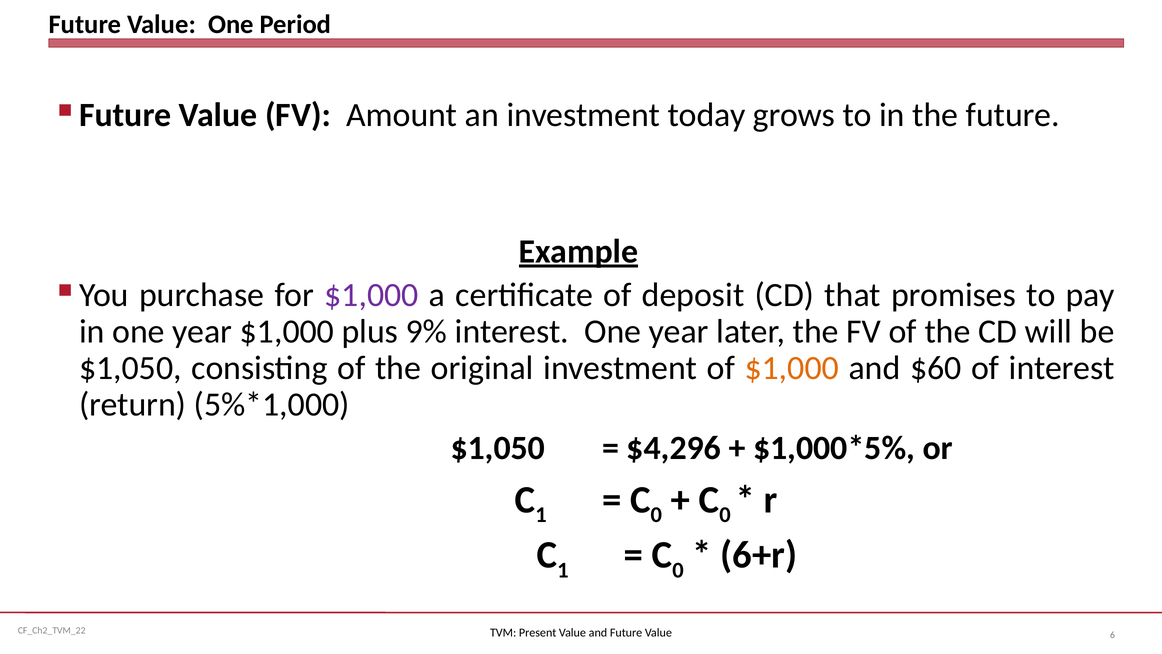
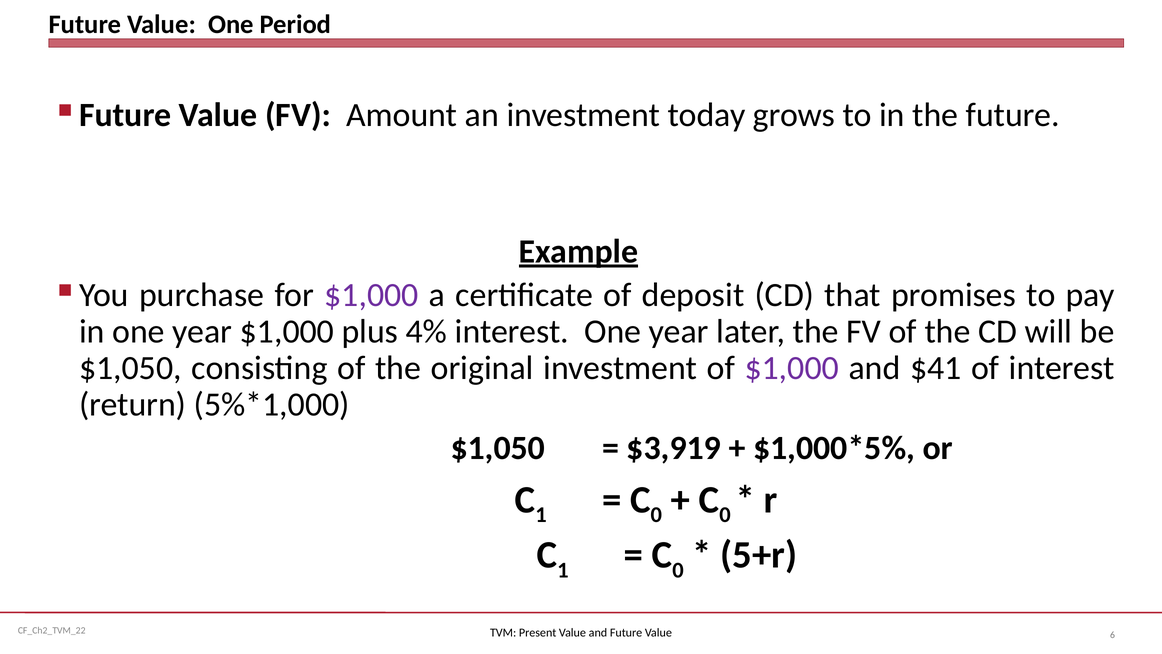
9%: 9% -> 4% (426, 331)
$1,000 colour: orange -> purple (792, 368)
$60: $60 -> $41 (936, 368)
$4,296: $4,296 -> $3,919 (674, 448)
6+r: 6+r -> 5+r (759, 555)
